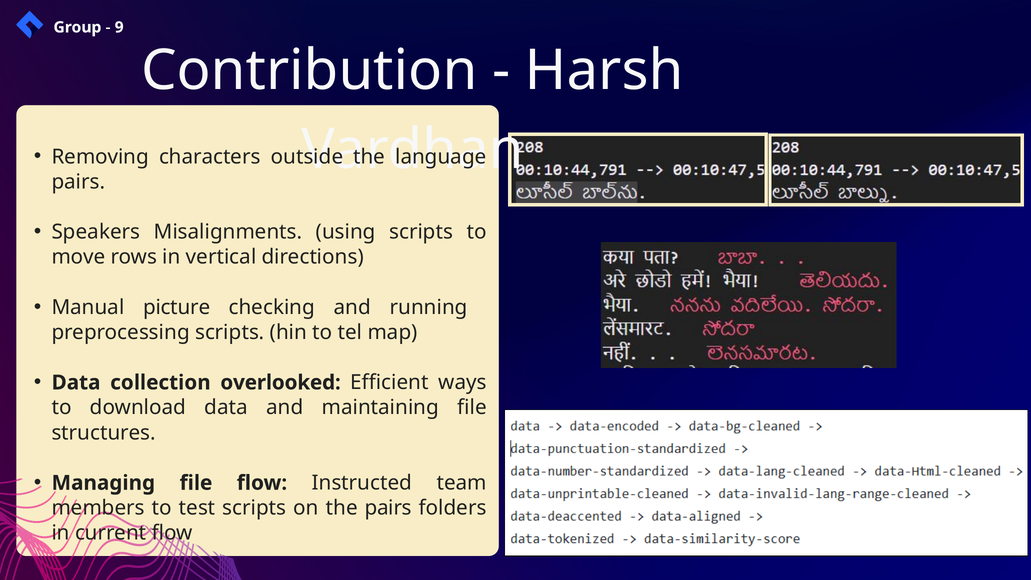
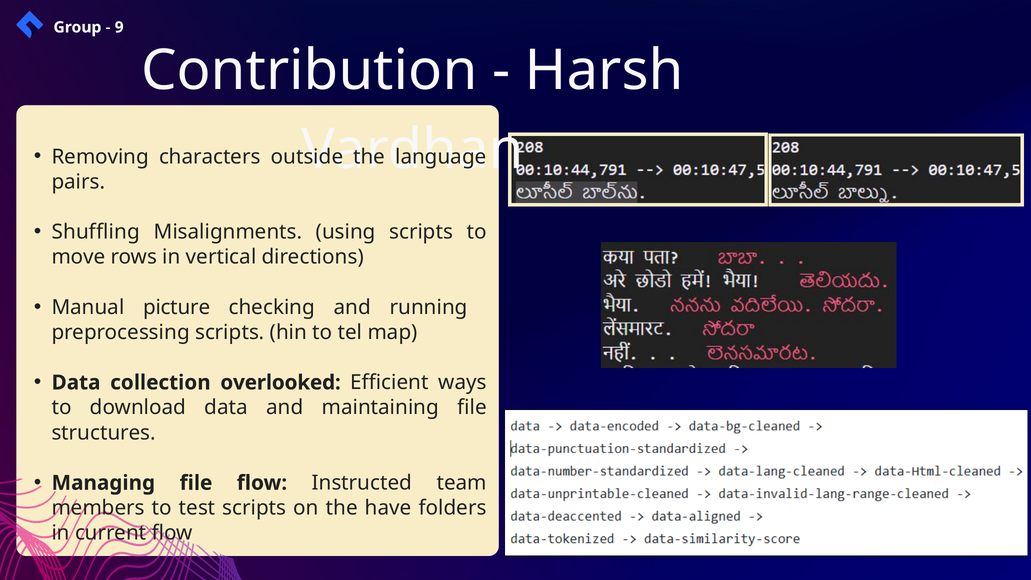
Speakers: Speakers -> Shuffling (96, 232)
the pairs: pairs -> have (388, 508)
